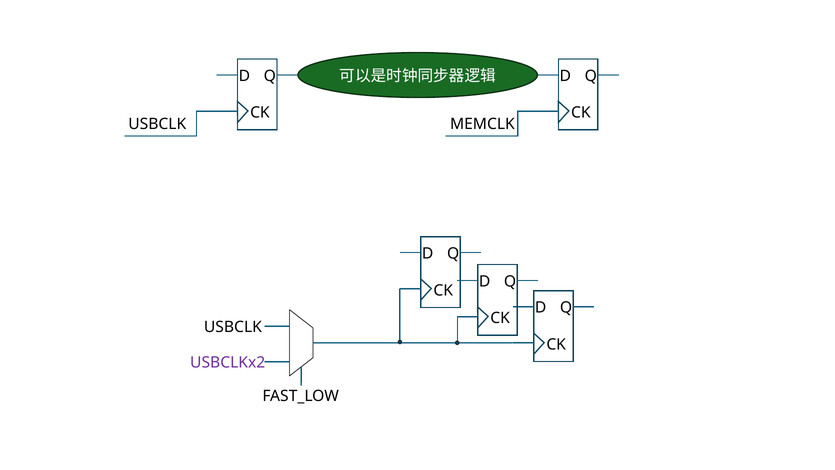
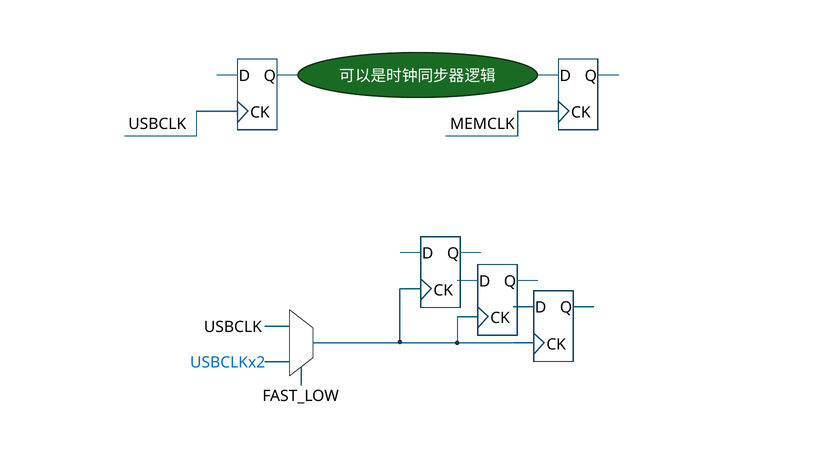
USBCLKx2 colour: purple -> blue (228, 362)
